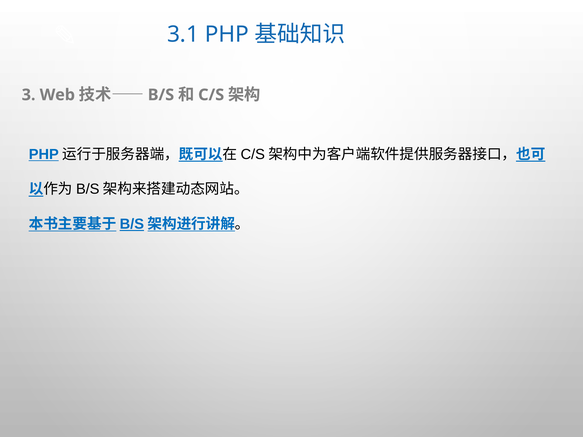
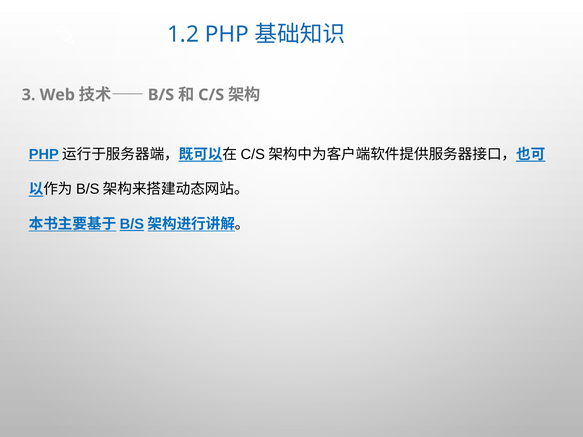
3.1: 3.1 -> 1.2 (183, 34)
